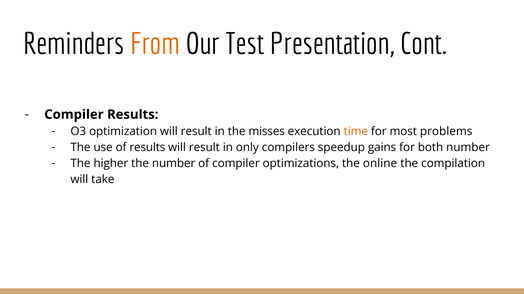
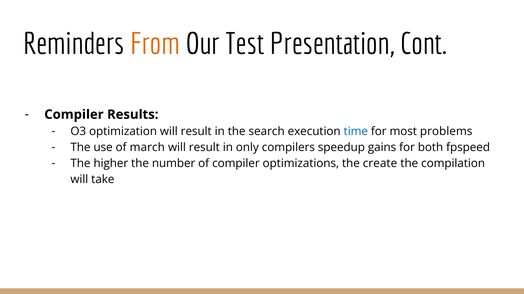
misses: misses -> search (267, 132)
time colour: orange -> blue (356, 132)
of results: results -> march (147, 148)
both number: number -> fpspeed (468, 148)
online: online -> create (380, 164)
